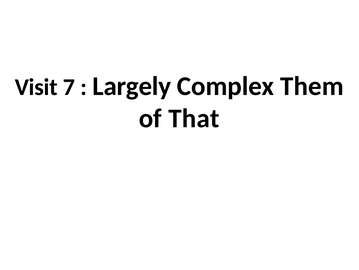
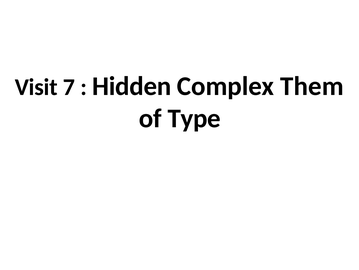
Largely: Largely -> Hidden (132, 86)
That: That -> Type (194, 118)
